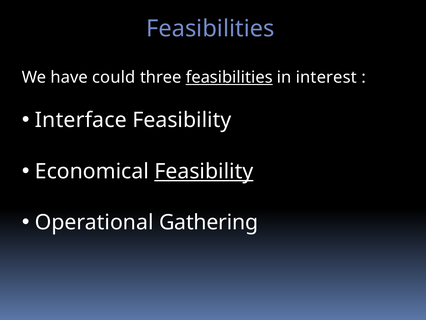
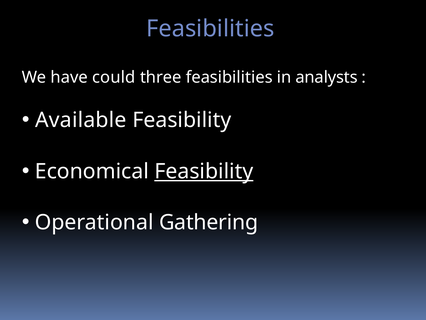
feasibilities underline: present -> none (229, 77)
interest: interest -> analysts (327, 77)
Interface: Interface -> Available (81, 120)
